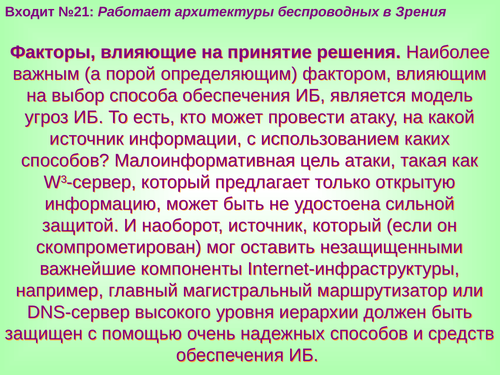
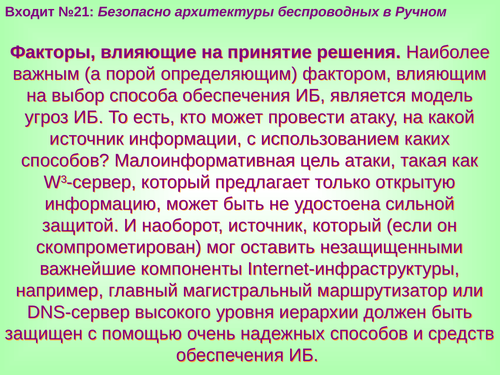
Работает: Работает -> Безопасно (134, 12)
Зрения: Зрения -> Ручном (421, 12)
